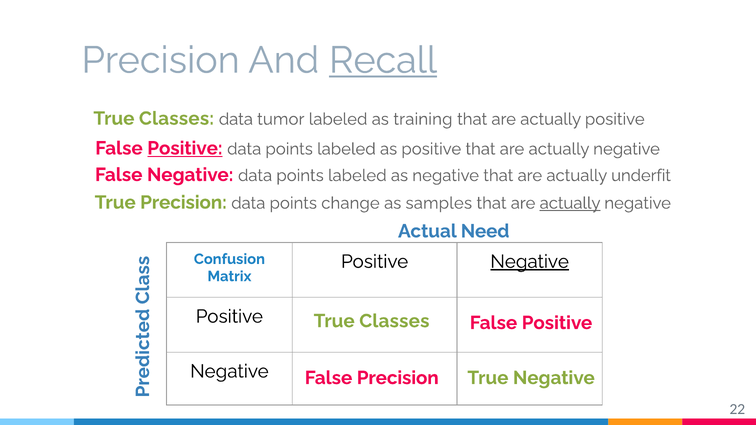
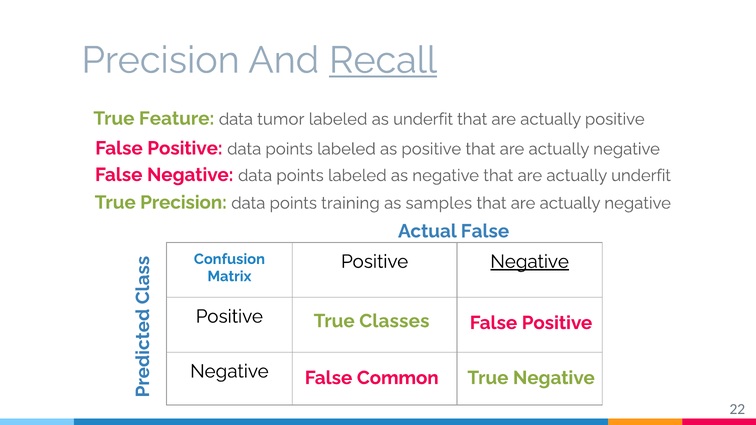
Classes: Classes -> Feature (177, 119)
as training: training -> underfit (423, 119)
Positive underline: present -> none (185, 148)
change: change -> training (350, 203)
actually underline: present -> none (570, 203)
Actual Need: Need -> False (485, 231)
False Precision: Precision -> Common (398, 378)
